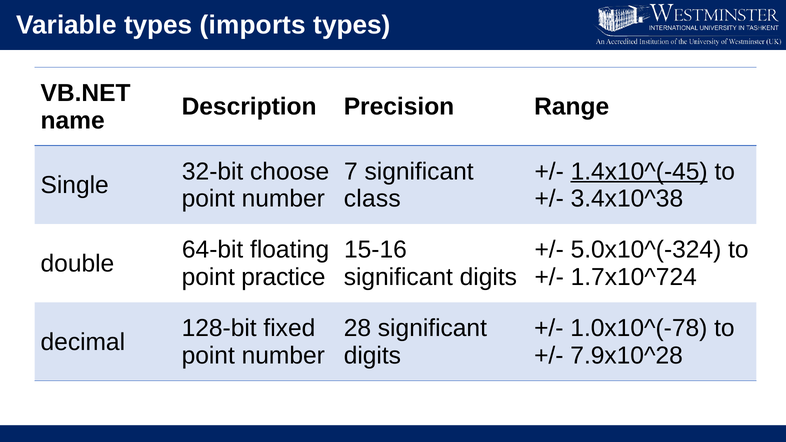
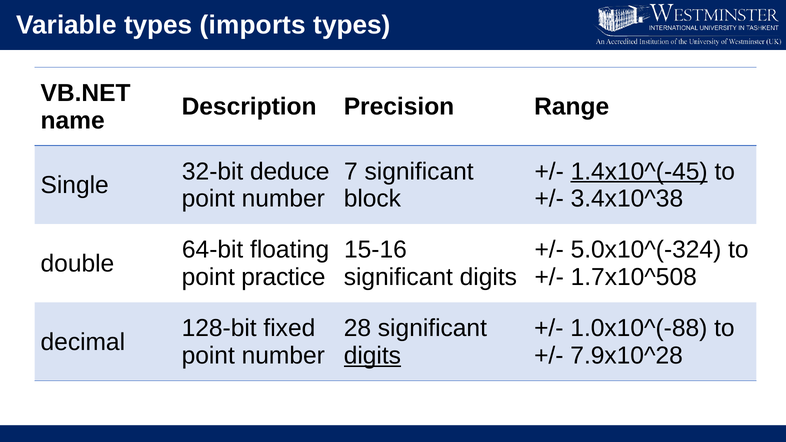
choose: choose -> deduce (290, 171)
class: class -> block (372, 199)
1.7x10^724: 1.7x10^724 -> 1.7x10^508 (634, 277)
1.0x10^(-78: 1.0x10^(-78 -> 1.0x10^(-88 (639, 328)
digits underline: none -> present (372, 356)
